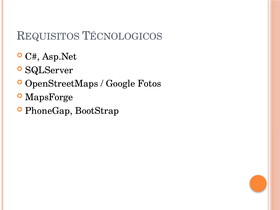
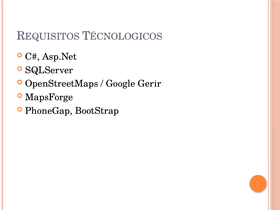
Fotos: Fotos -> Gerir (149, 84)
